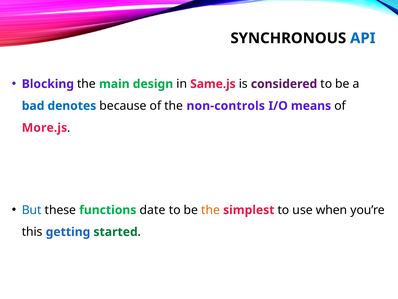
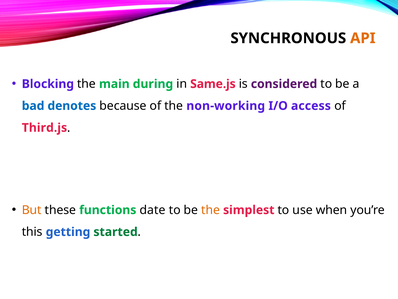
API colour: blue -> orange (363, 38)
design: design -> during (153, 84)
non-controls: non-controls -> non-working (226, 106)
means: means -> access (311, 106)
More.js: More.js -> Third.js (44, 128)
But colour: blue -> orange (32, 210)
